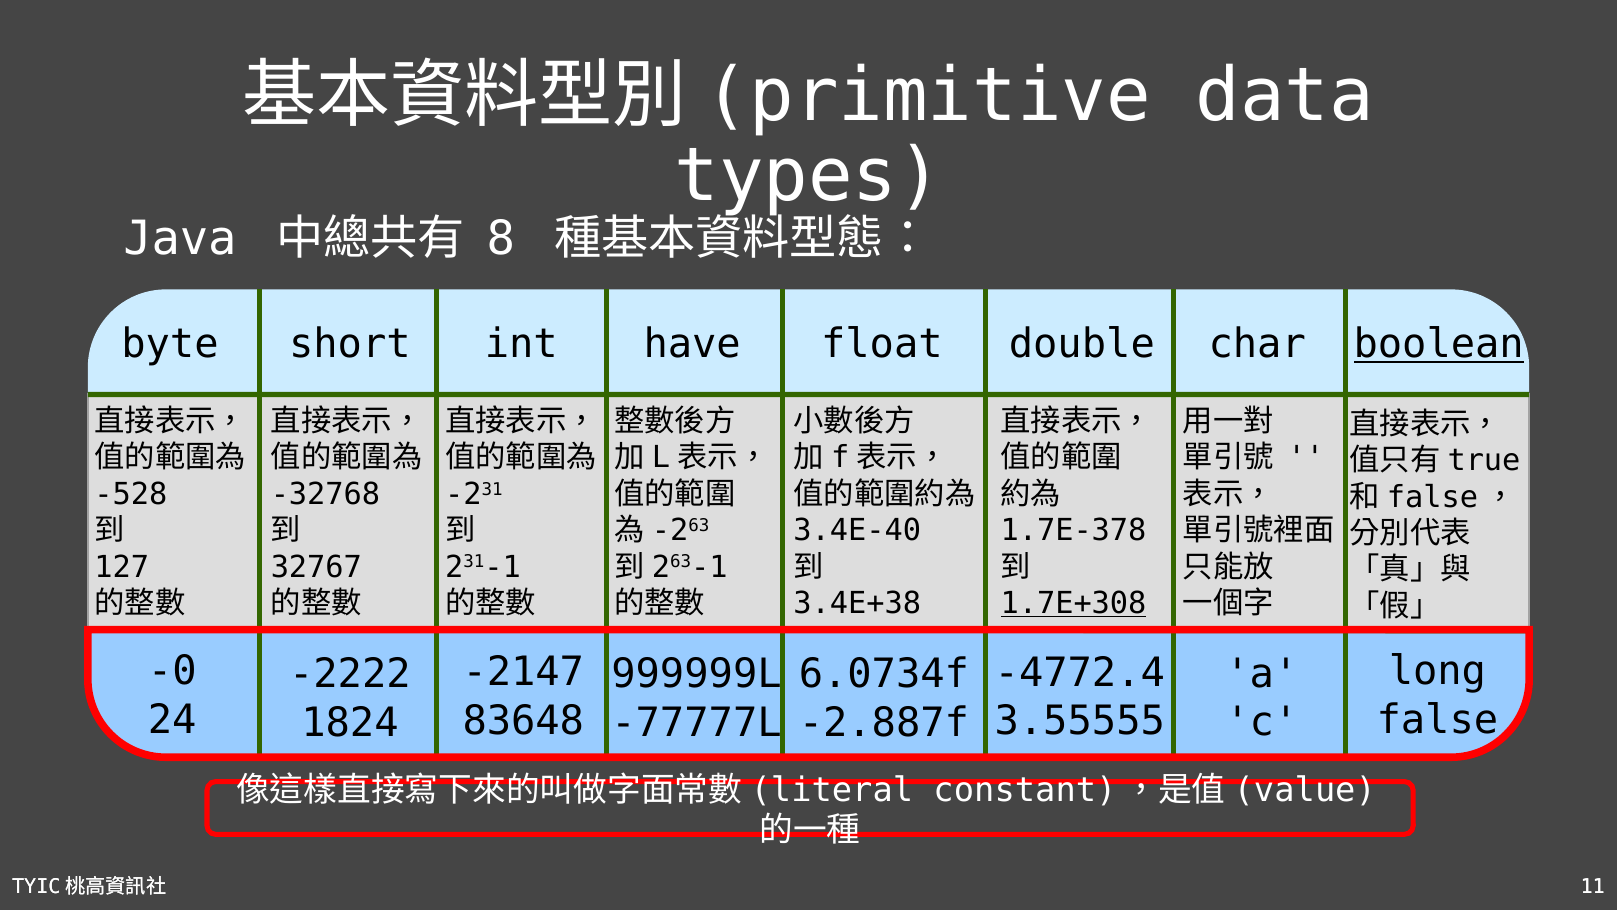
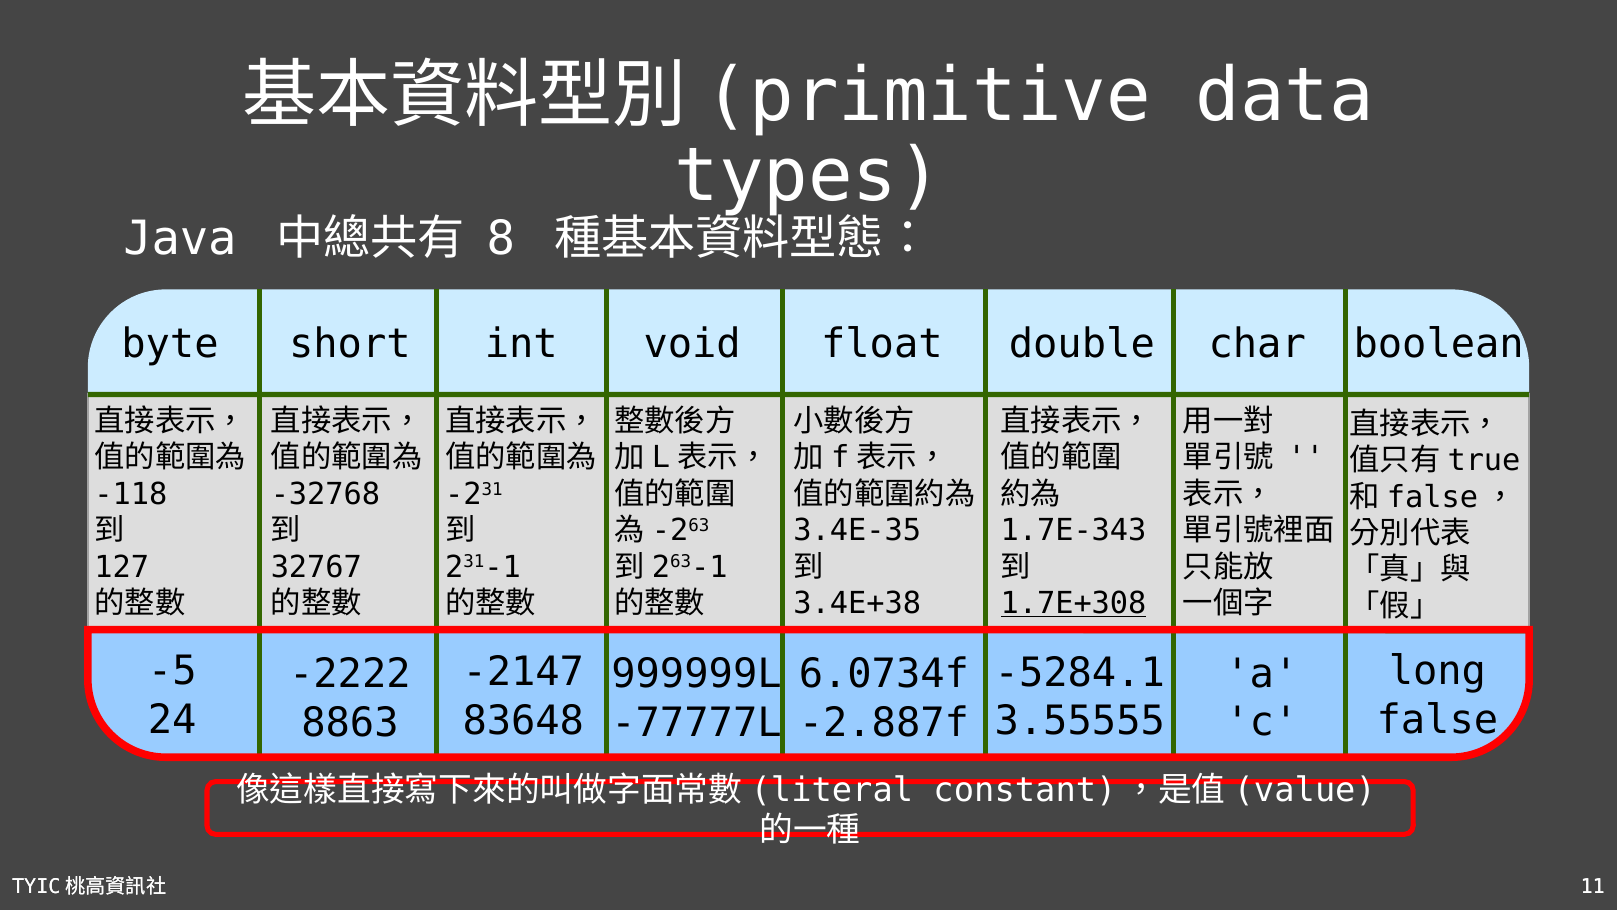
have: have -> void (692, 344)
boolean underline: present -> none (1439, 344)
-528: -528 -> -118 (131, 494)
3.4E-40: 3.4E-40 -> 3.4E-35 (857, 530)
1.7E-378: 1.7E-378 -> 1.7E-343 (1074, 530)
-0: -0 -> -5 (172, 671)
-4772.4: -4772.4 -> -5284.1 (1080, 672)
1824: 1824 -> 8863 (350, 723)
